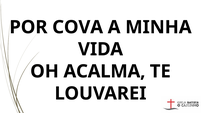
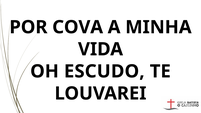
ACALMA: ACALMA -> ESCUDO (104, 71)
